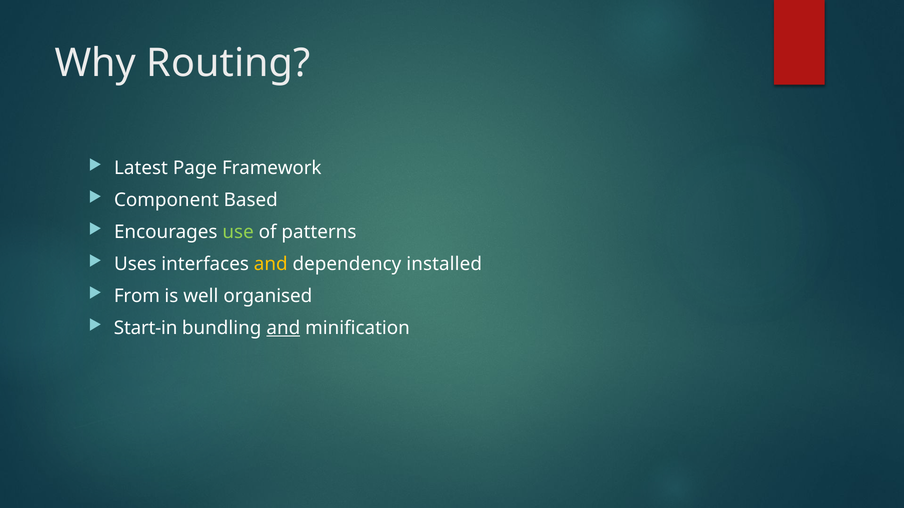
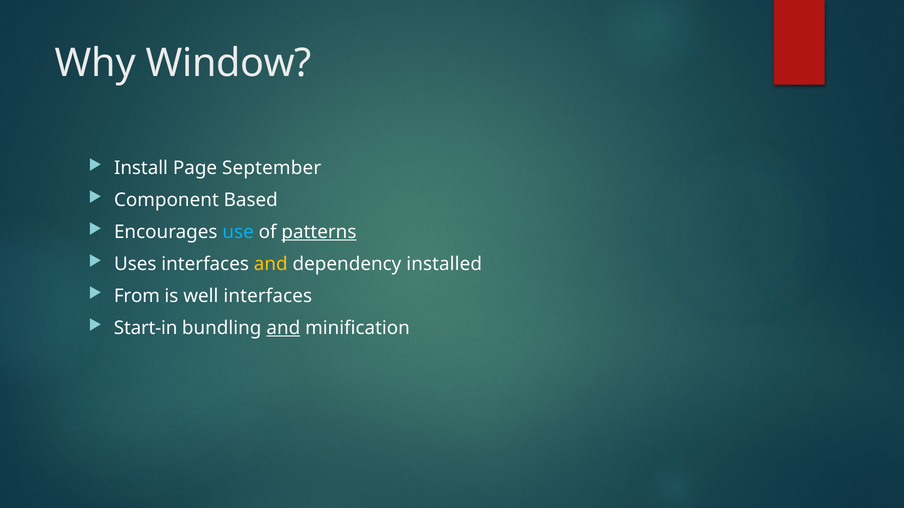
Routing: Routing -> Window (229, 63)
Latest: Latest -> Install (141, 168)
Framework: Framework -> September (272, 168)
use colour: light green -> light blue (238, 232)
patterns underline: none -> present (319, 232)
well organised: organised -> interfaces (268, 296)
